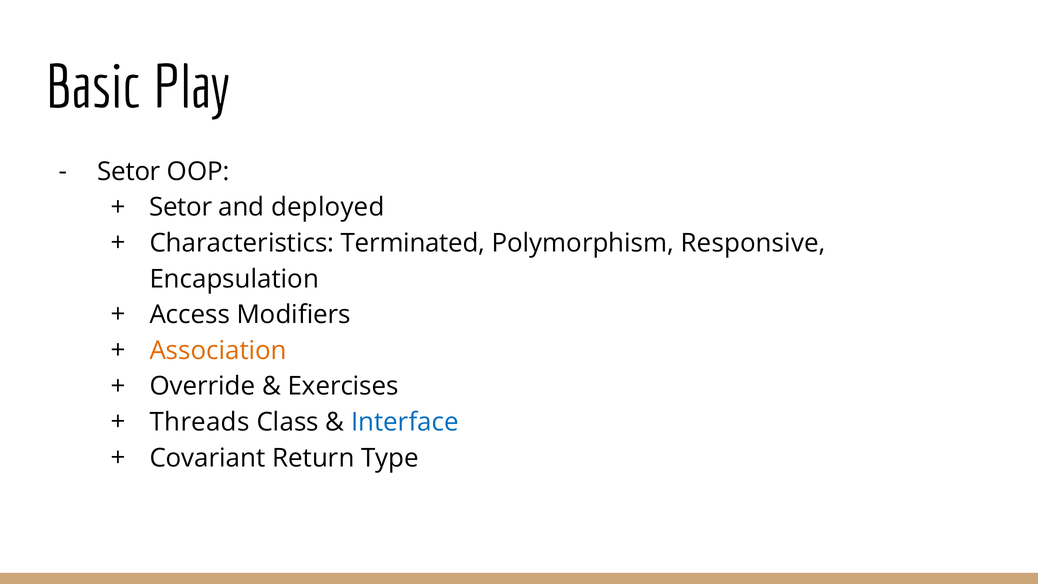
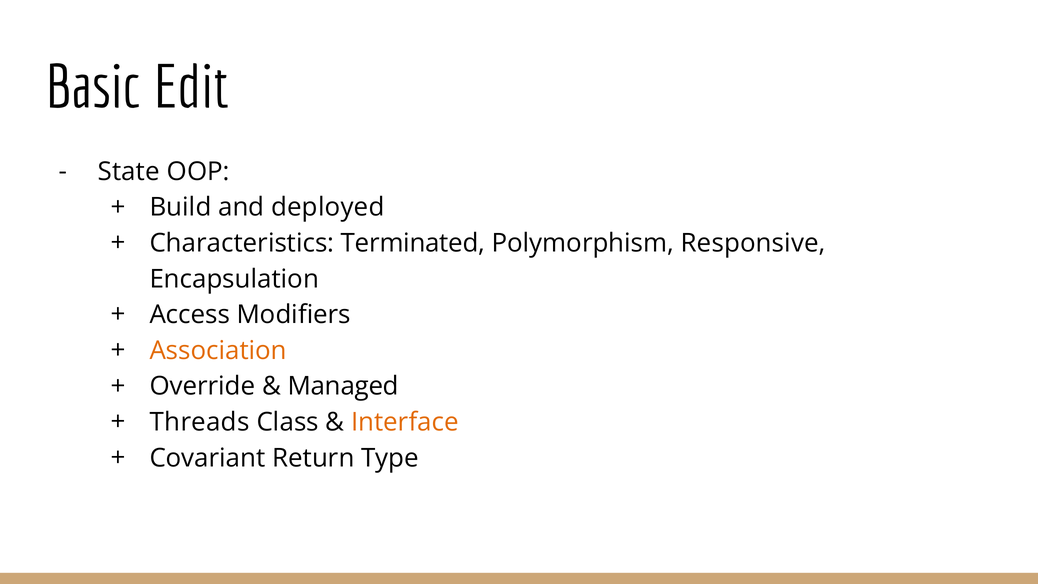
Play: Play -> Edit (191, 88)
Setor: Setor -> State (129, 171)
Setor: Setor -> Build (181, 207)
Exercises: Exercises -> Managed (343, 386)
Interface colour: blue -> orange (405, 422)
